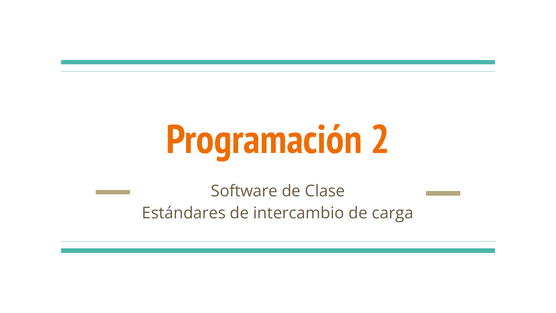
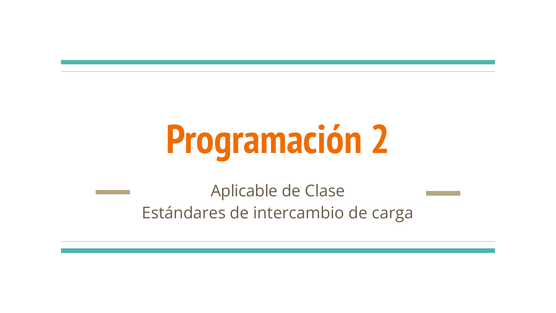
Software: Software -> Aplicable (244, 191)
